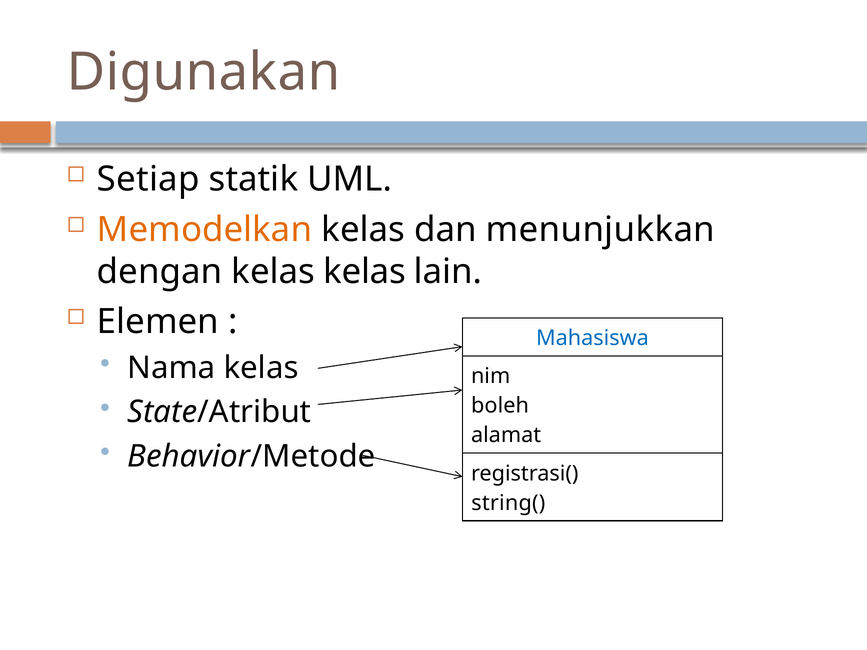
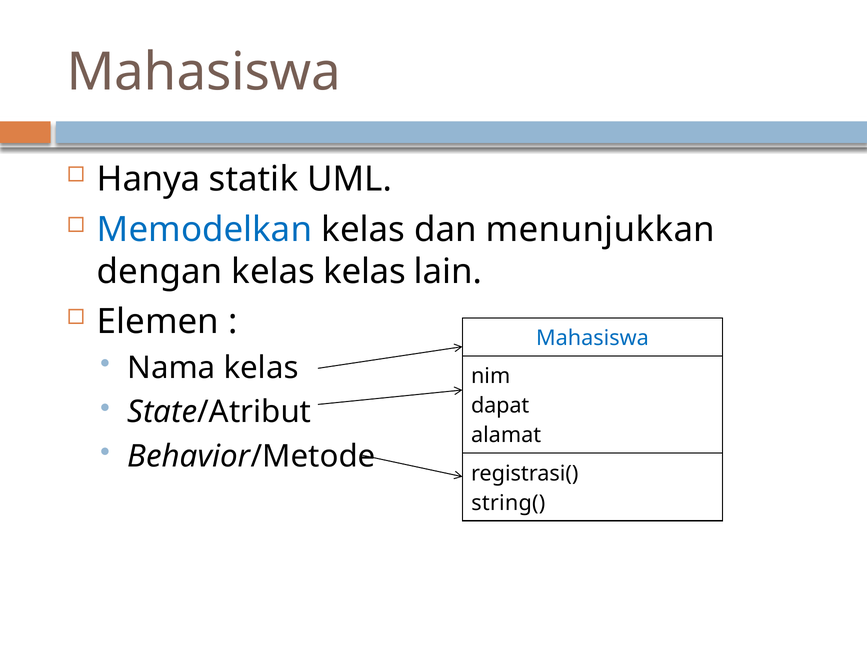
Digunakan: Digunakan -> Mahasiswa (204, 72)
Setiap: Setiap -> Hanya (149, 179)
Memodelkan colour: orange -> blue (205, 230)
boleh: boleh -> dapat (500, 406)
